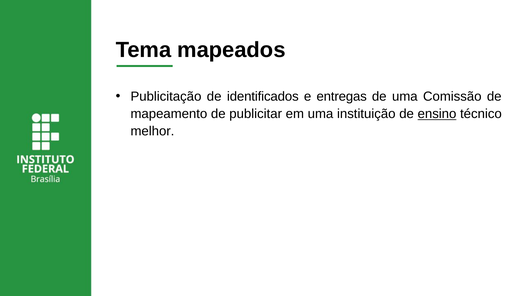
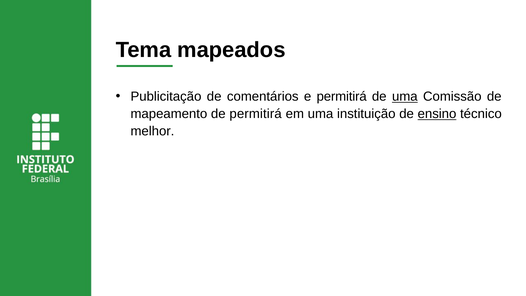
identificados: identificados -> comentários (263, 97)
e entregas: entregas -> permitirá (342, 97)
uma underline: none -> present (405, 97)
de publicitar: publicitar -> permitirá (256, 114)
